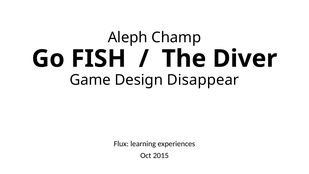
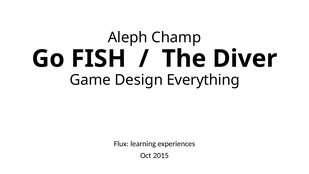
Disappear: Disappear -> Everything (203, 80)
